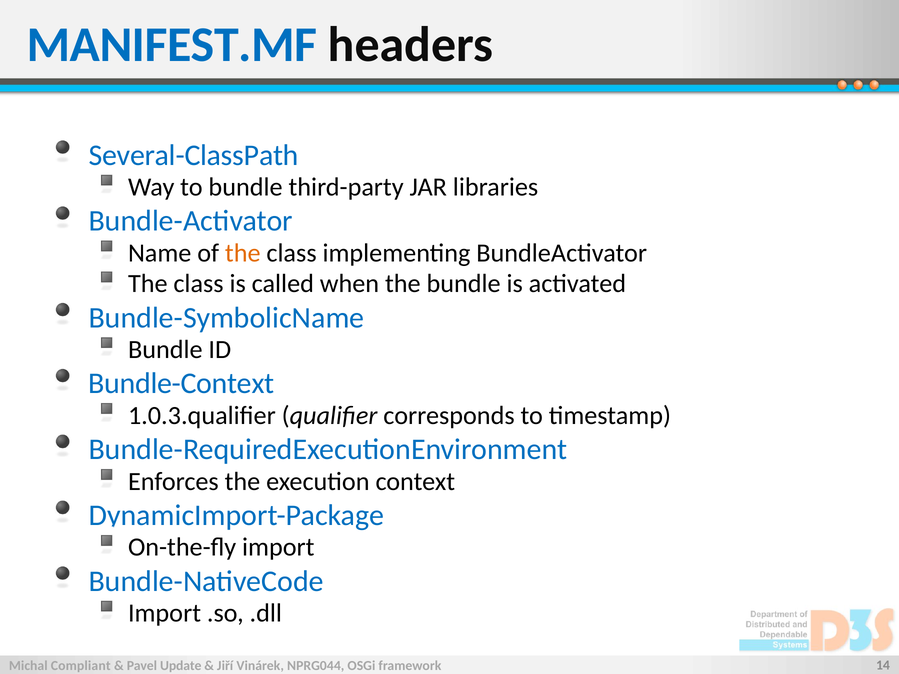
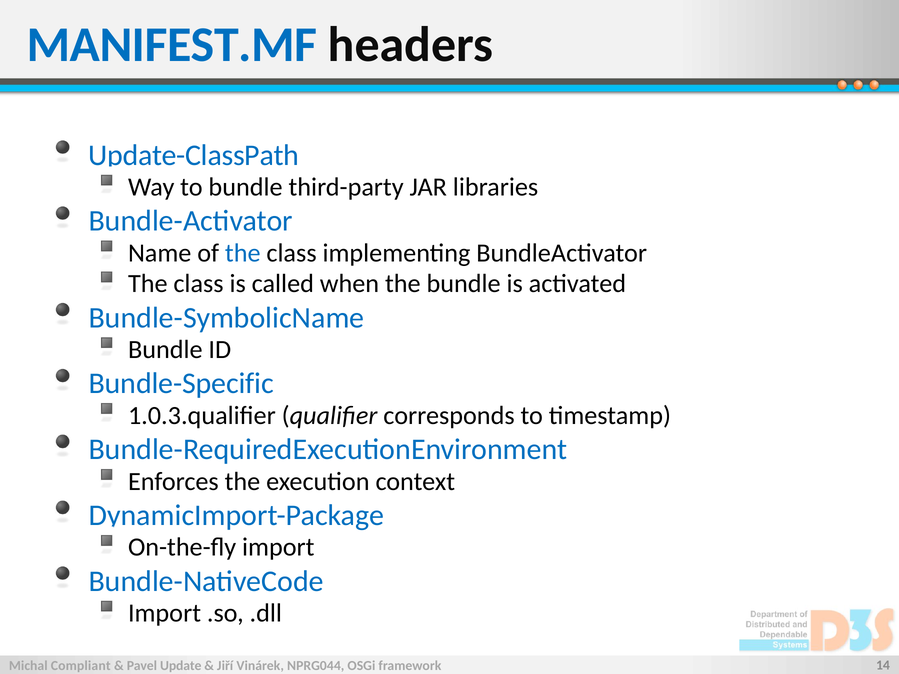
Several-ClassPath: Several-ClassPath -> Update-ClassPath (194, 155)
the colour: orange -> blue (243, 253)
Bundle-Context: Bundle-Context -> Bundle-Specific (181, 384)
